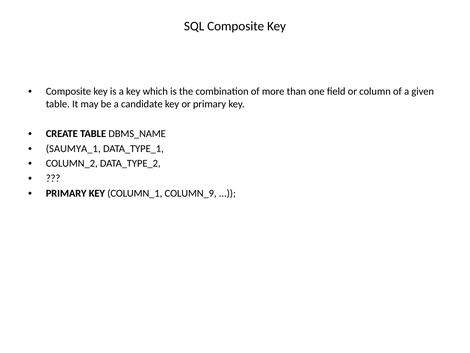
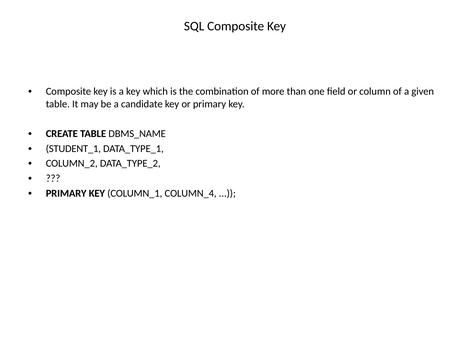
SAUMYA_1: SAUMYA_1 -> STUDENT_1 (73, 148)
COLUMN_9: COLUMN_9 -> COLUMN_4 (191, 193)
